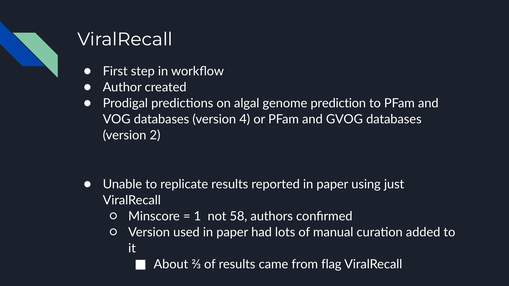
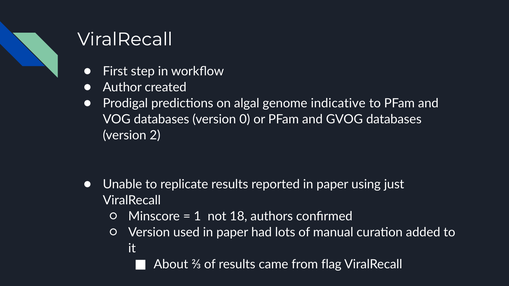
prediction: prediction -> indicative (338, 103)
4: 4 -> 0 (245, 119)
58: 58 -> 18 (238, 217)
